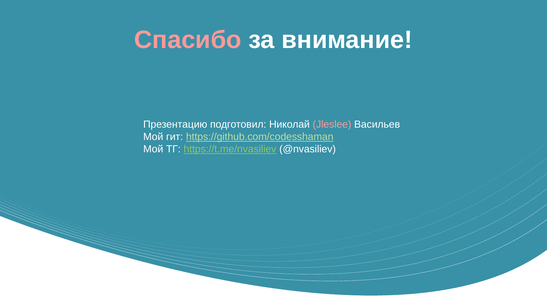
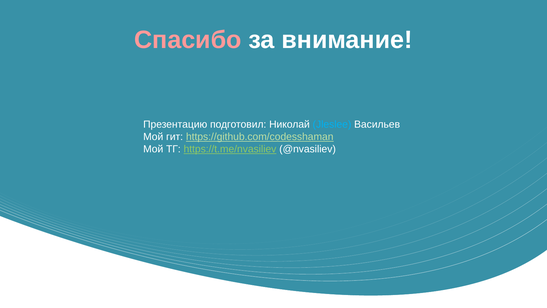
Jleslee colour: pink -> light blue (332, 124)
